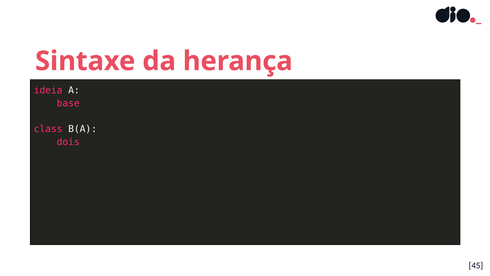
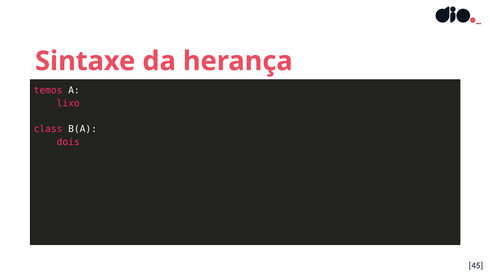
ideia: ideia -> temos (48, 90)
base: base -> lixo (68, 103)
